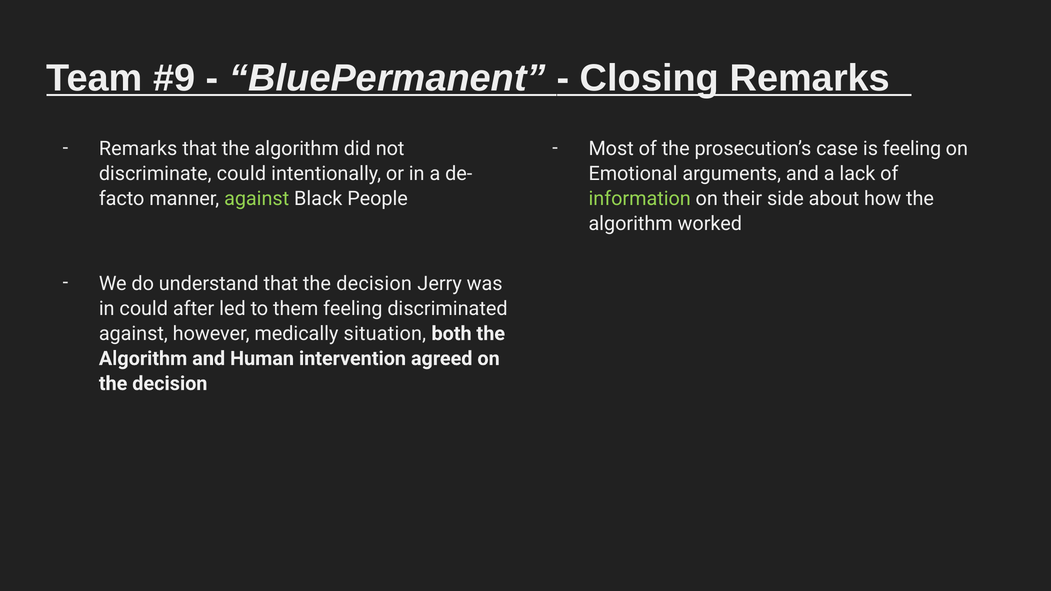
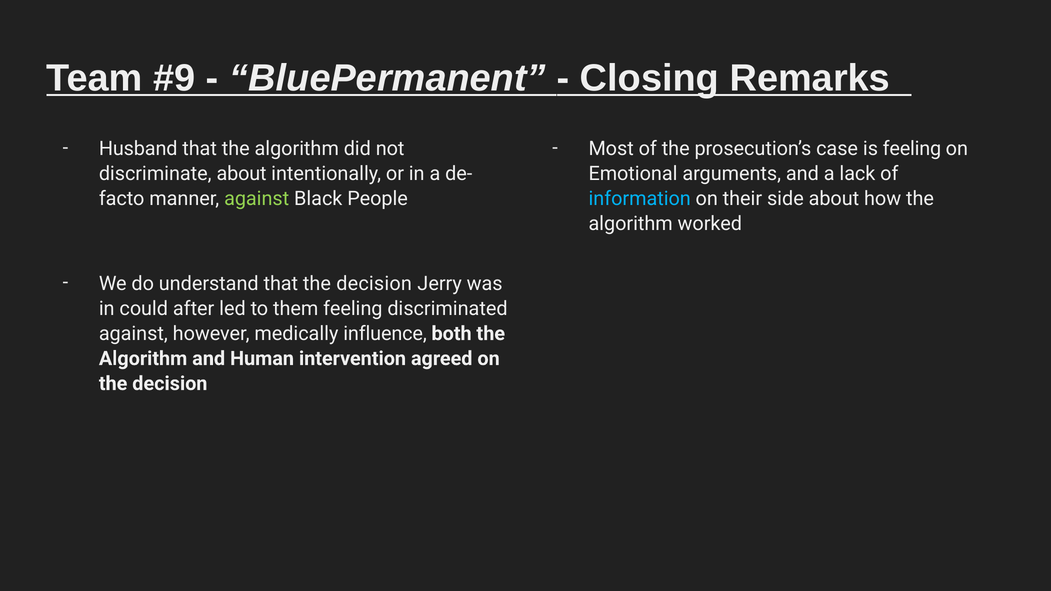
Remarks: Remarks -> Husband (138, 149)
discriminate could: could -> about (242, 174)
information colour: light green -> light blue (640, 199)
situation: situation -> influence (385, 334)
